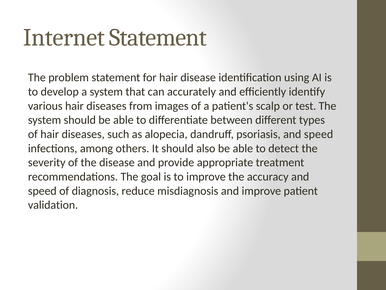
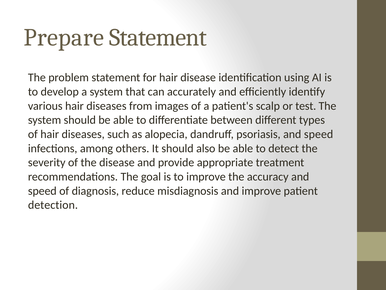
Internet: Internet -> Prepare (64, 37)
validation: validation -> detection (53, 205)
